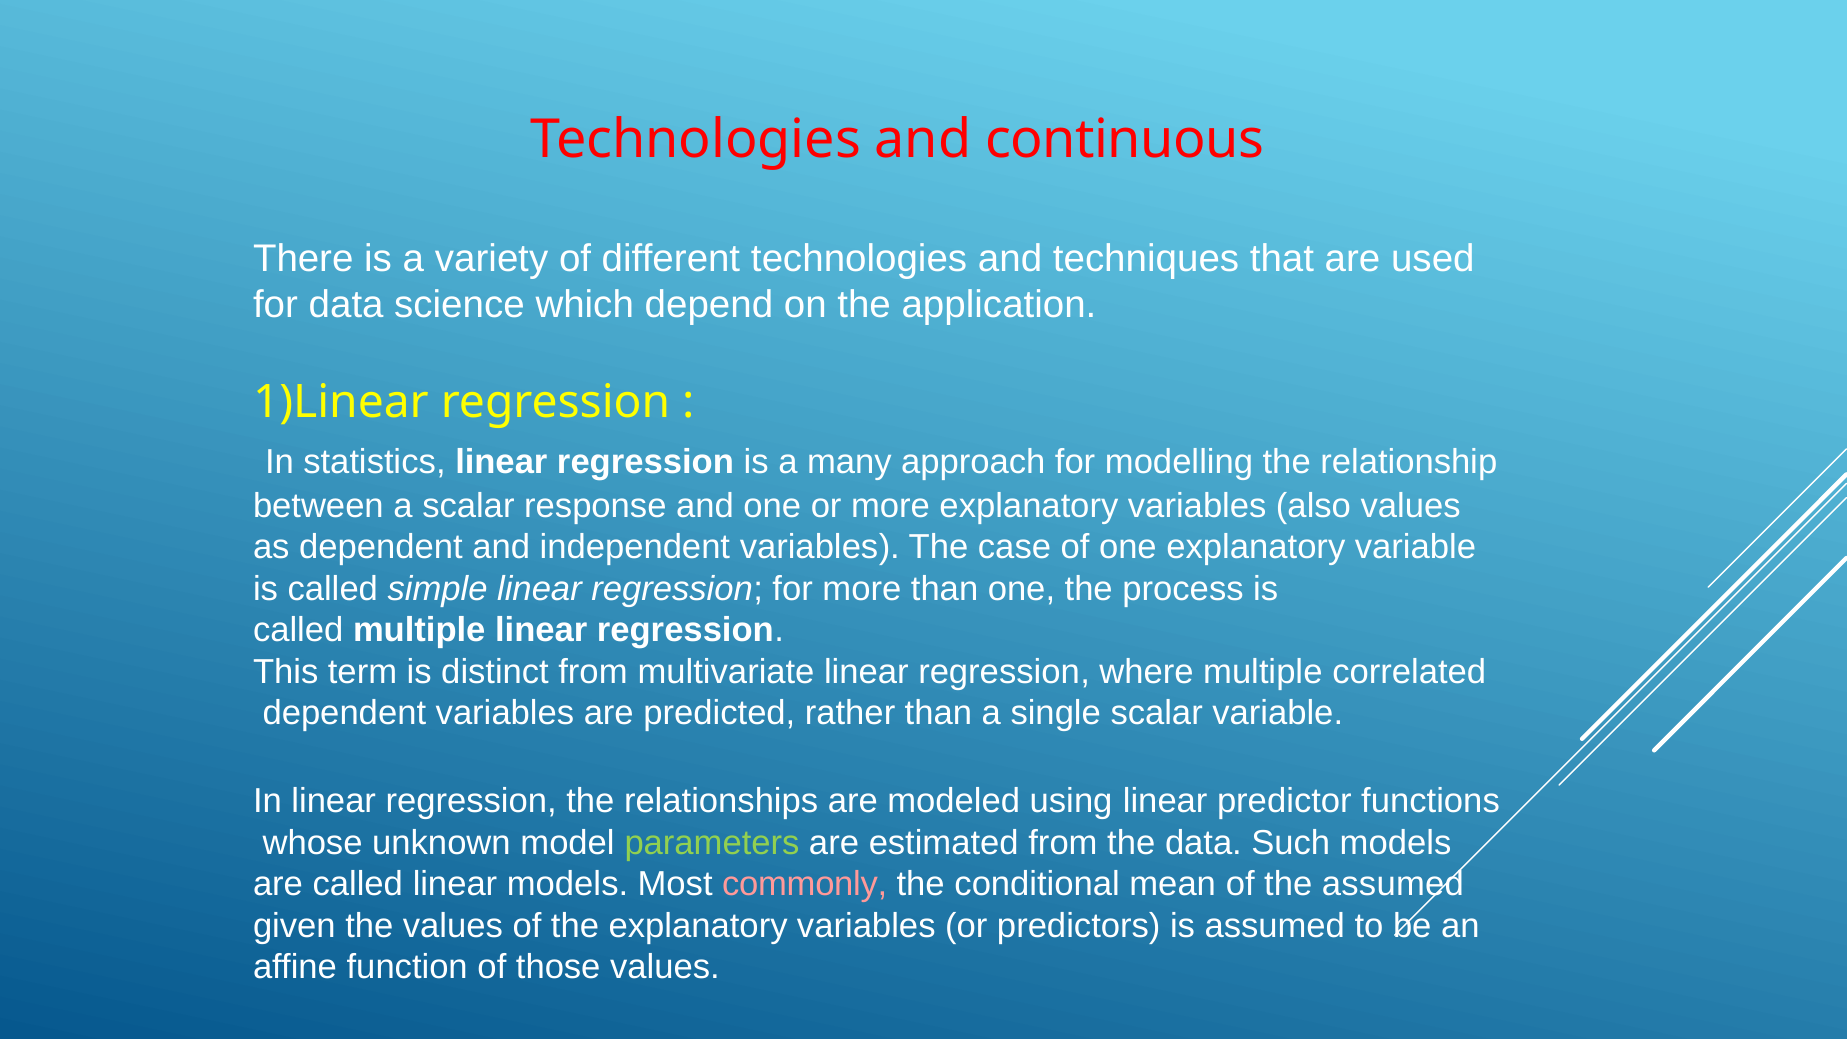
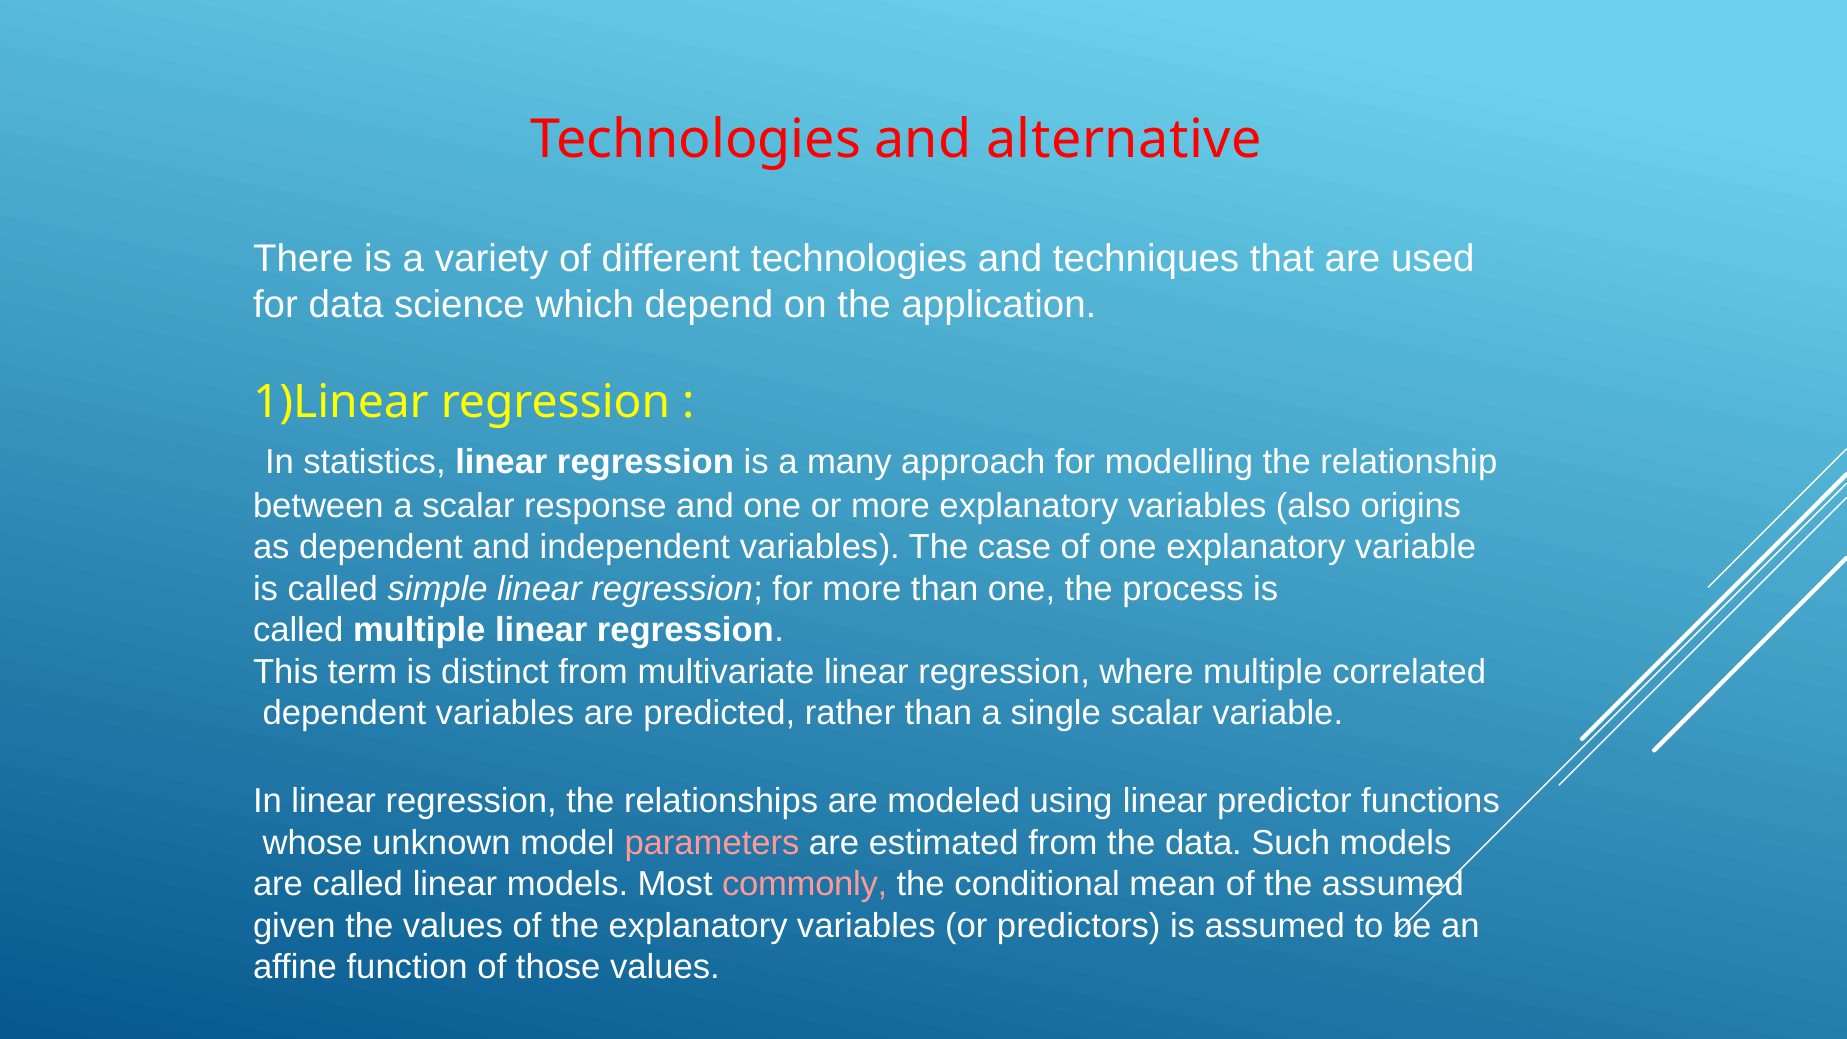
continuous: continuous -> alternative (1124, 140)
also values: values -> origins (1411, 506)
parameters colour: light green -> pink (712, 843)
